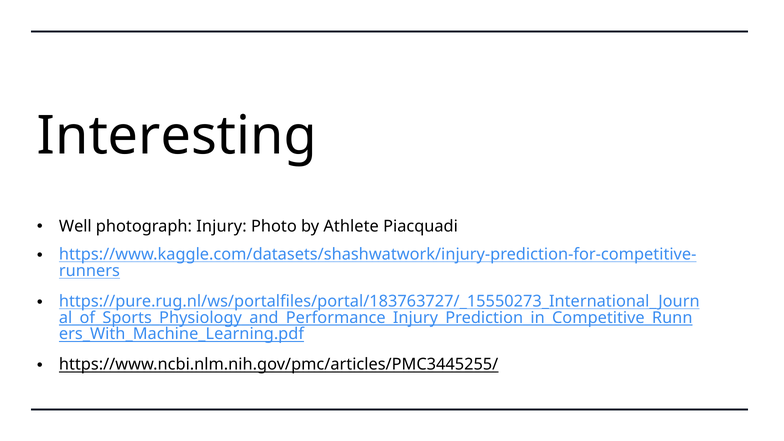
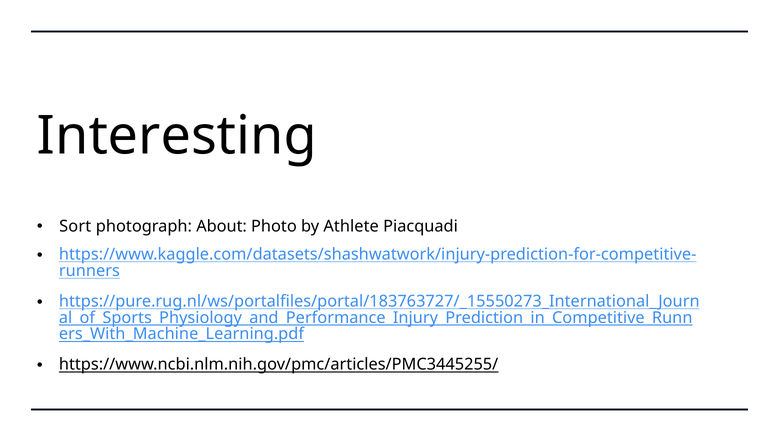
Well: Well -> Sort (75, 227)
Injury: Injury -> About (222, 227)
